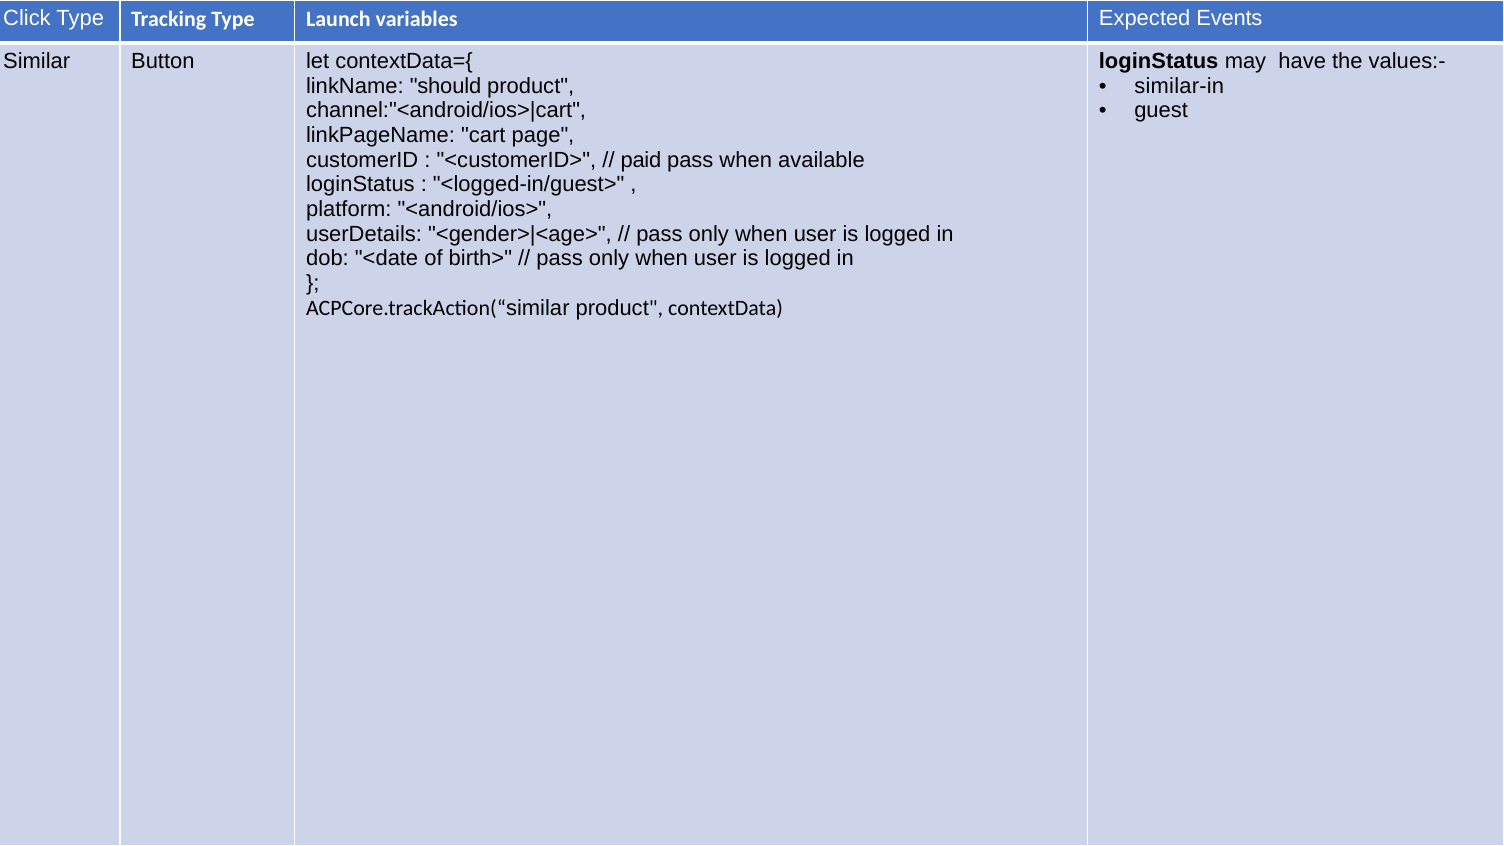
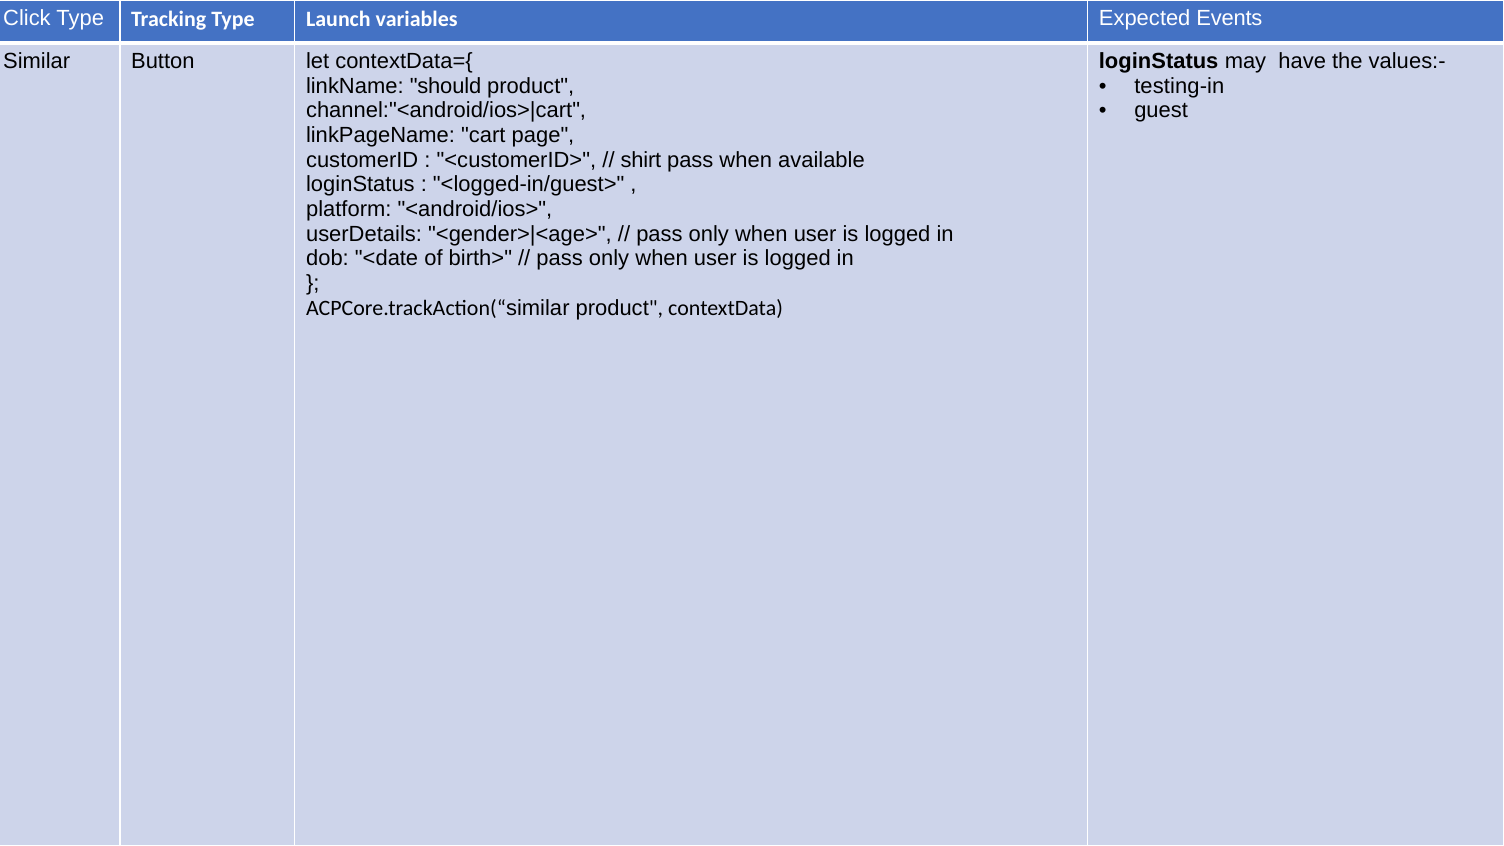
similar-in: similar-in -> testing-in (1179, 86)
paid: paid -> shirt (641, 160)
